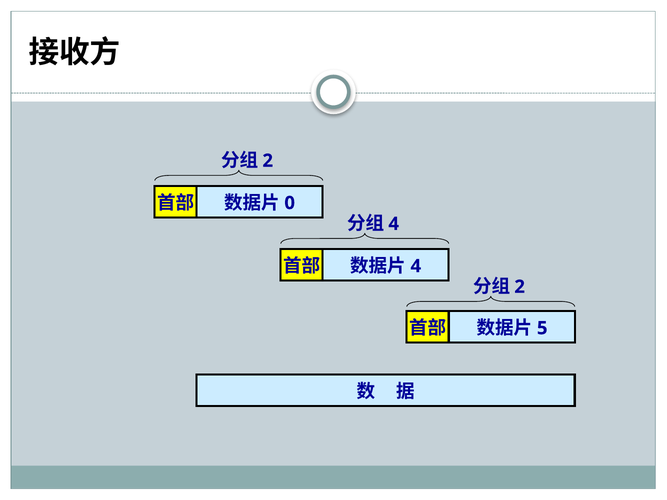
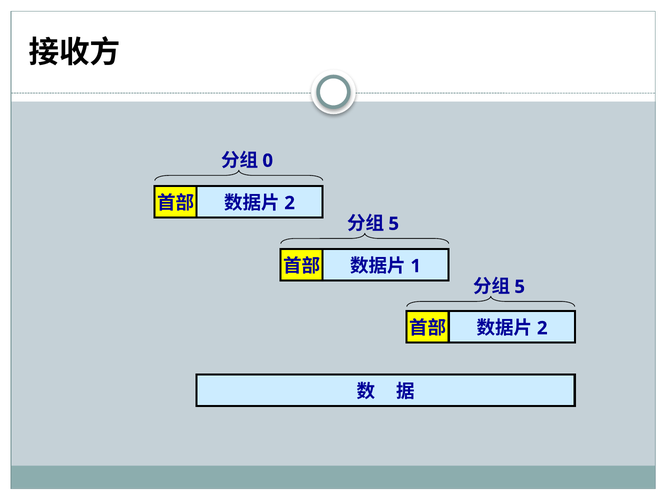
2: 2 -> 0 (268, 161)
0: 0 -> 2 (290, 203)
4: 4 -> 5 (394, 224)
4: 4 -> 1 (416, 266)
2: 2 -> 5 (520, 287)
5: 5 -> 2 (542, 328)
